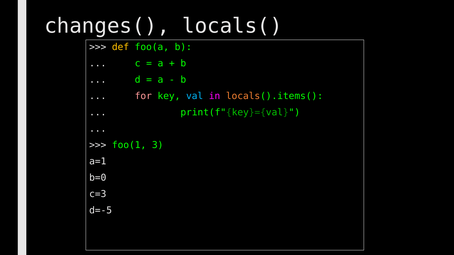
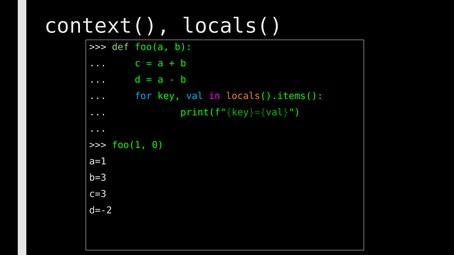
changes(: changes( -> context( (107, 26)
def colour: yellow -> light green (121, 47)
for colour: pink -> light blue (143, 96)
3: 3 -> 0 (158, 145)
b=0: b=0 -> b=3 (98, 178)
d=-5: d=-5 -> d=-2 (101, 211)
